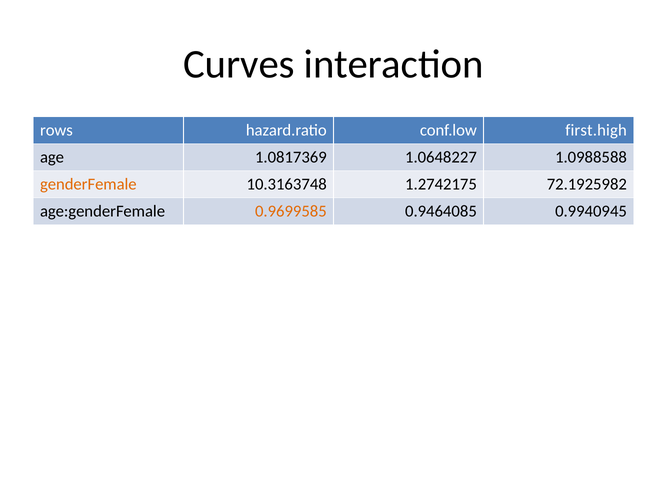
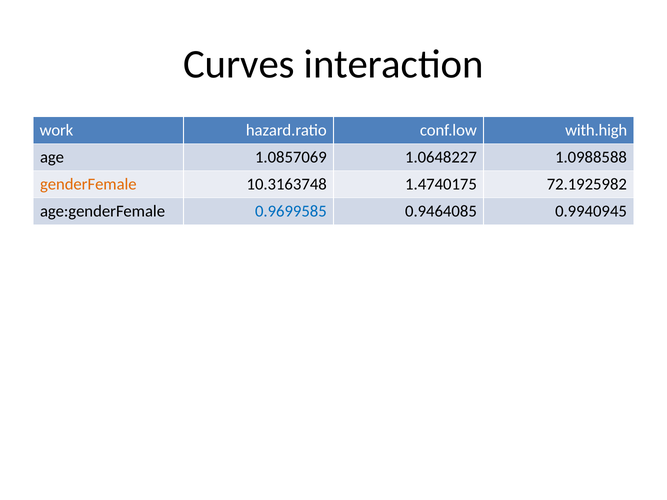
rows: rows -> work (56, 130)
first.high: first.high -> with.high (596, 130)
1.0817369: 1.0817369 -> 1.0857069 (291, 157)
1.2742175: 1.2742175 -> 1.4740175 (441, 185)
0.9699585 colour: orange -> blue (291, 212)
